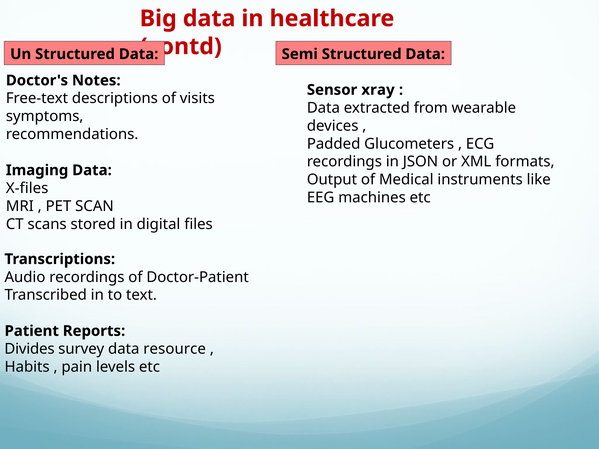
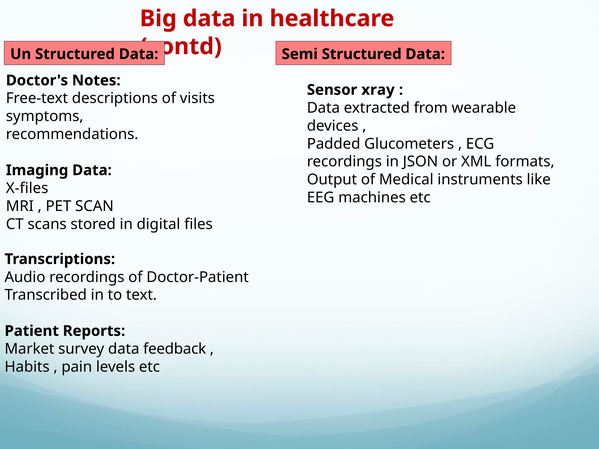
Divides: Divides -> Market (29, 349)
resource: resource -> feedback (175, 349)
